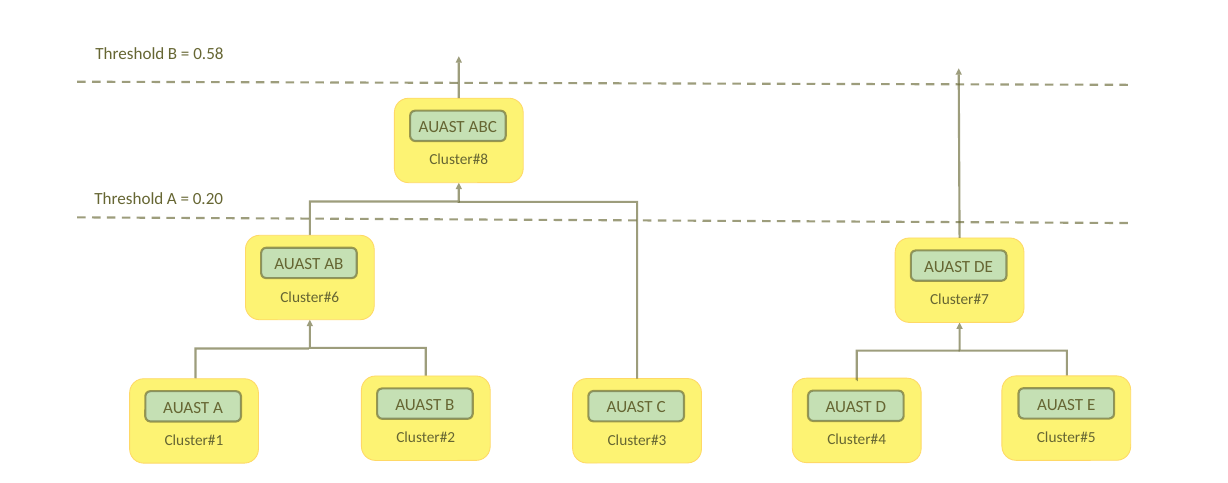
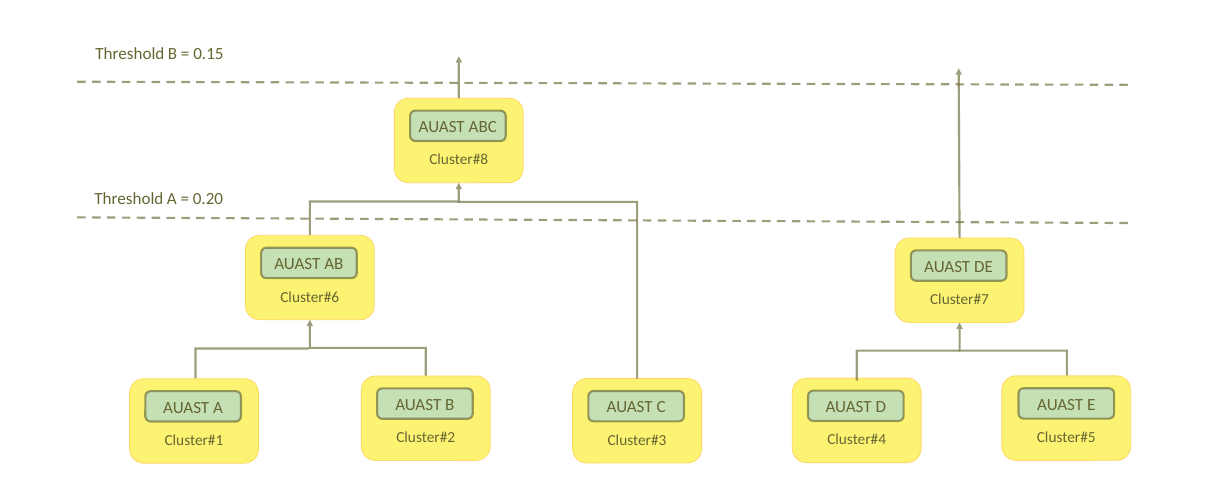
0.58: 0.58 -> 0.15 (208, 54)
